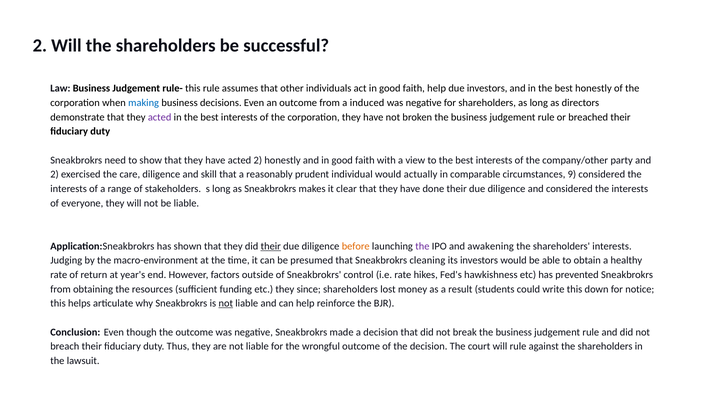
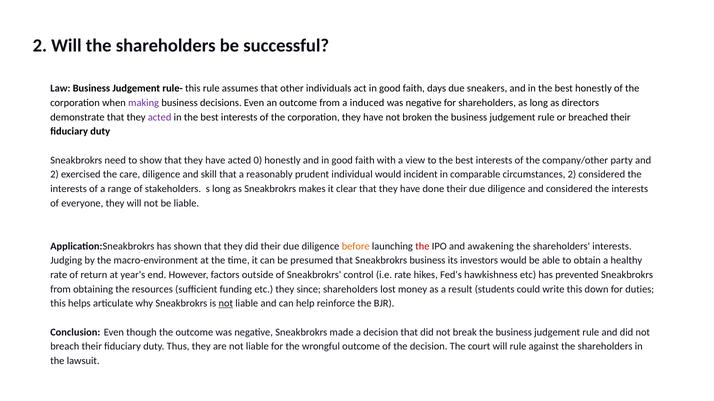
faith help: help -> days (437, 89)
due investors: investors -> sneakers (487, 89)
making colour: blue -> purple (144, 103)
acted 2: 2 -> 0 (258, 160)
actually: actually -> incident (421, 175)
circumstances 9: 9 -> 2 (572, 175)
their underline: present -> none (271, 246)
the colour: purple -> red (422, 246)
Sneakbrokrs cleaning: cleaning -> business (427, 261)
notice: notice -> duties (640, 290)
